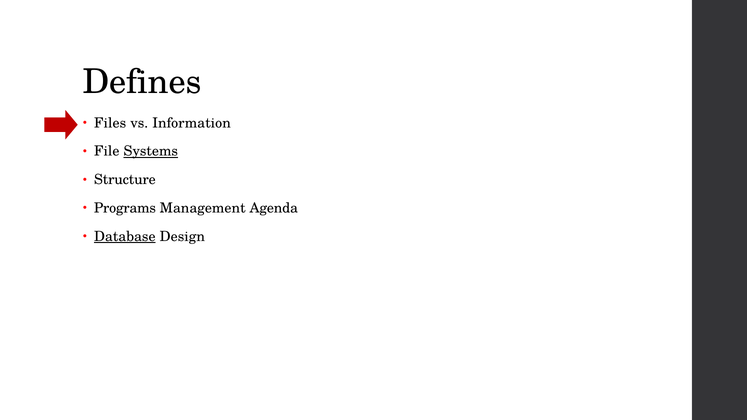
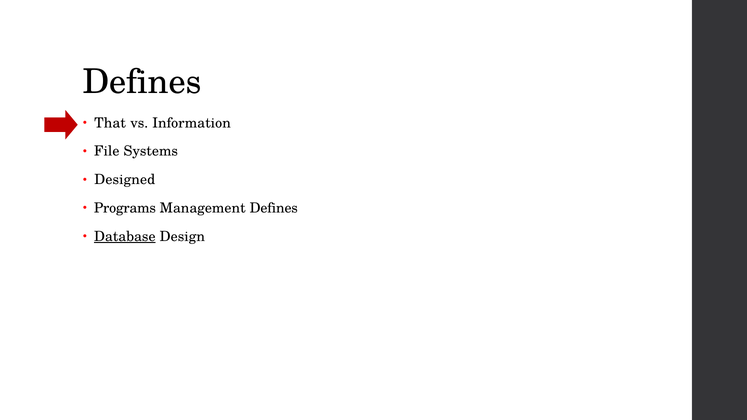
Files: Files -> That (110, 123)
Systems underline: present -> none (151, 151)
Structure: Structure -> Designed (125, 180)
Management Agenda: Agenda -> Defines (274, 208)
